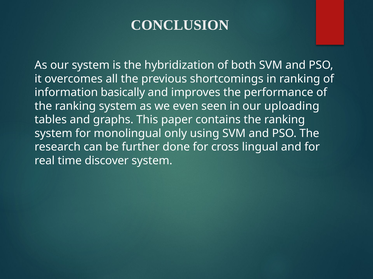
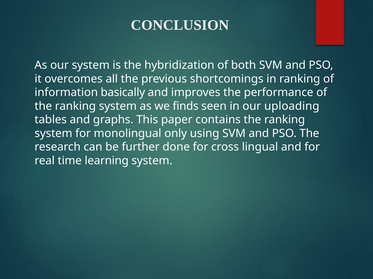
even: even -> finds (186, 106)
discover: discover -> learning (107, 161)
